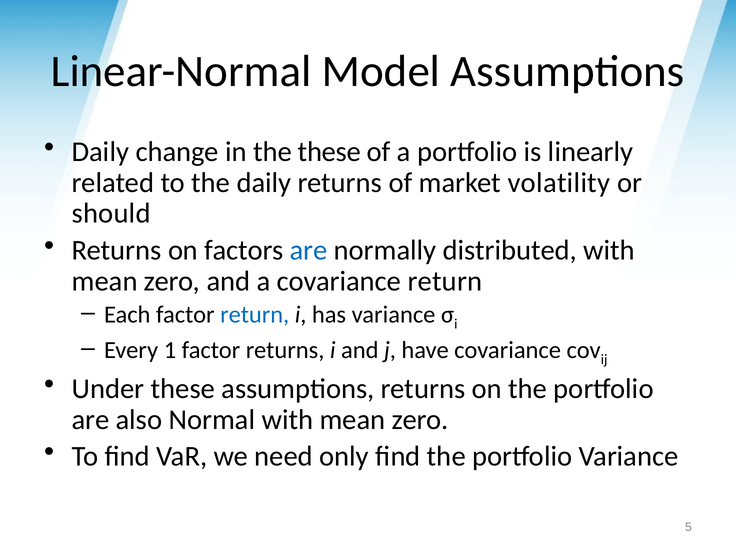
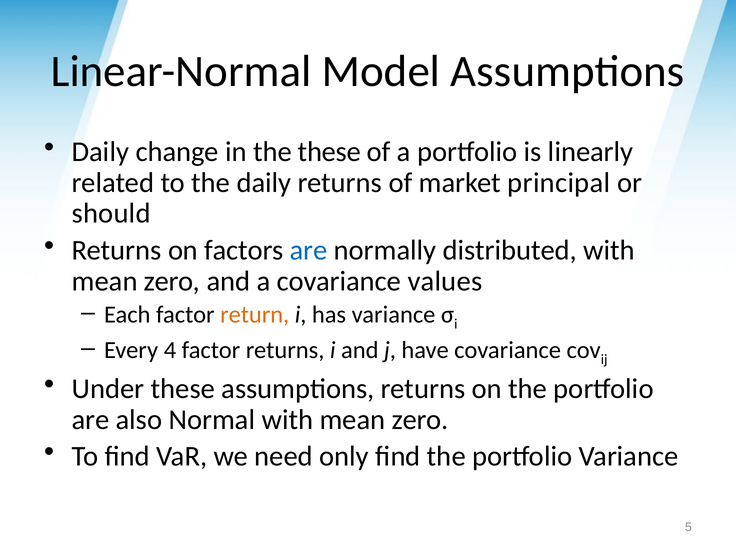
volatility: volatility -> principal (559, 183)
covariance return: return -> values (445, 281)
return colour: blue -> orange (255, 315)
1: 1 -> 4 (170, 350)
